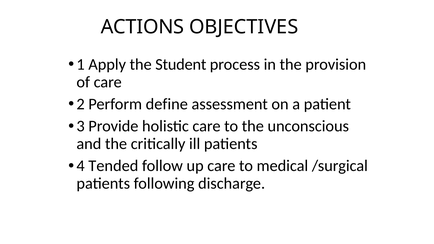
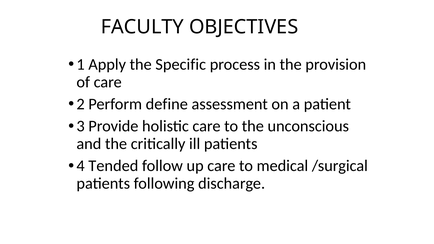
ACTIONS: ACTIONS -> FACULTY (142, 27)
Student: Student -> Specific (181, 65)
